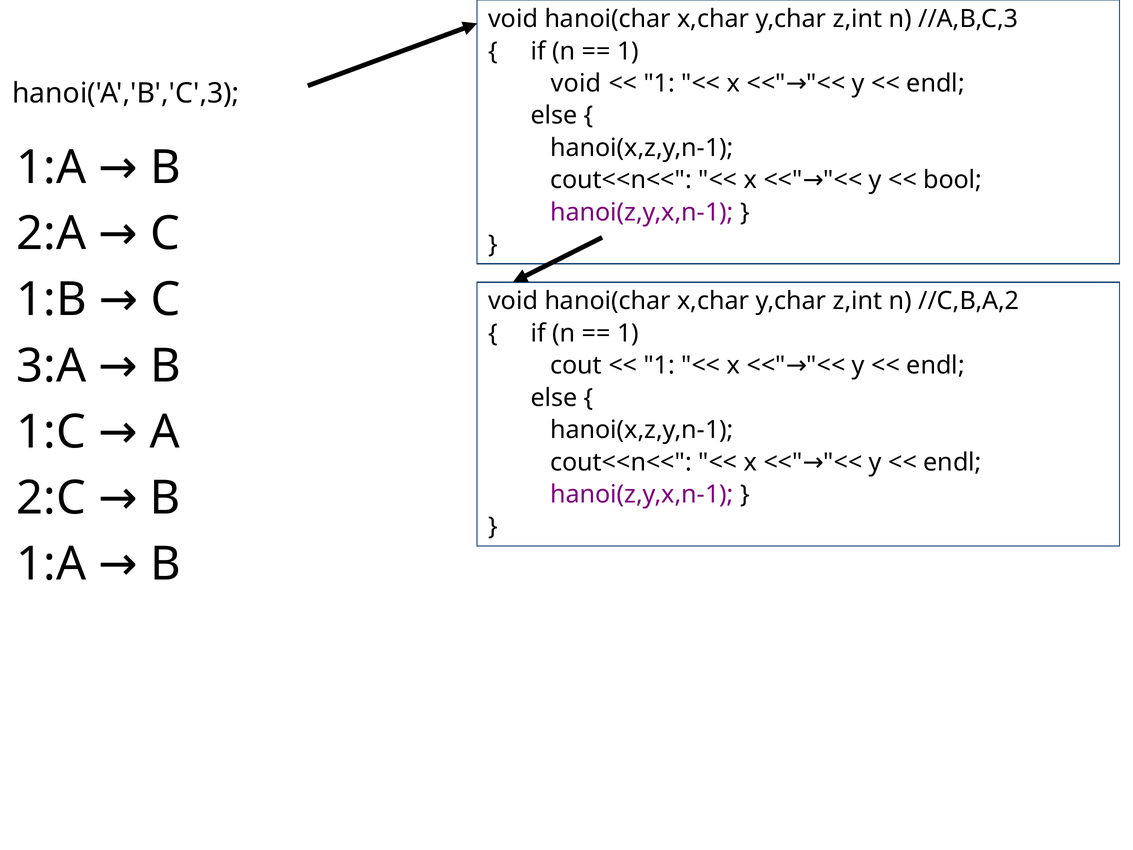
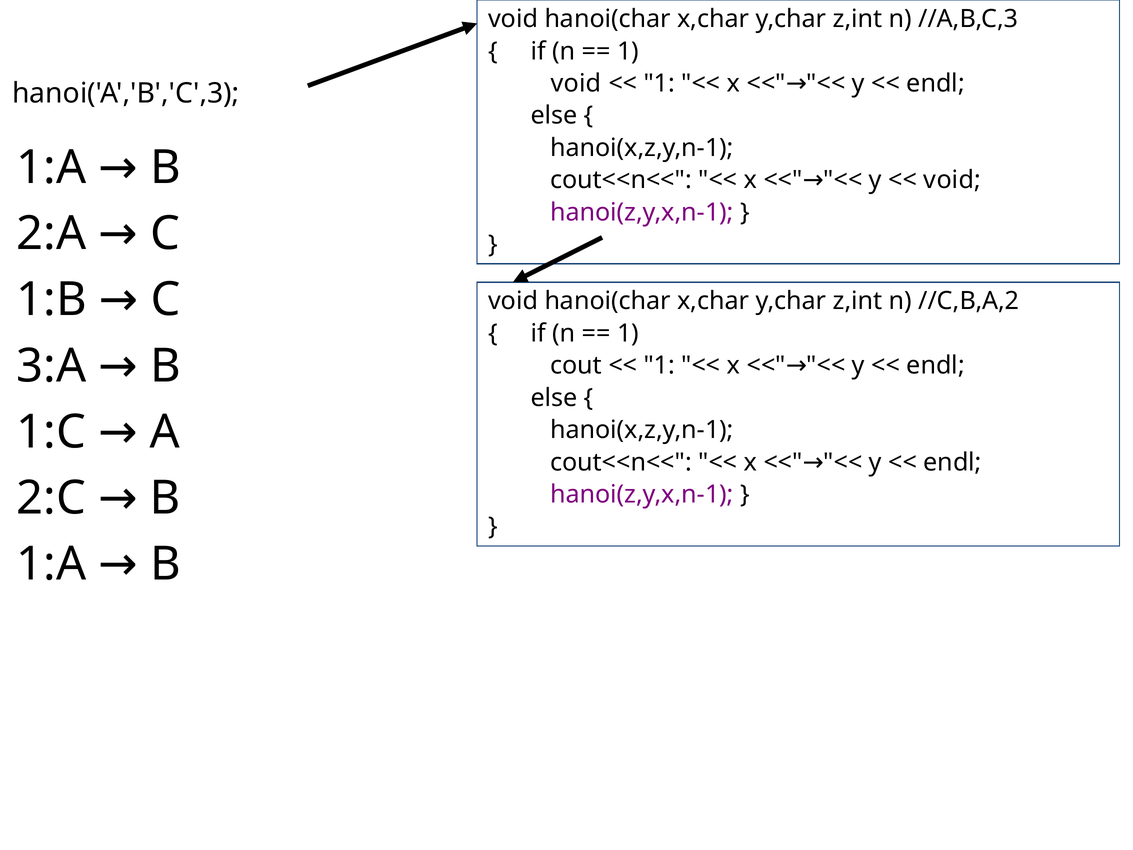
bool: bool -> void (952, 180)
